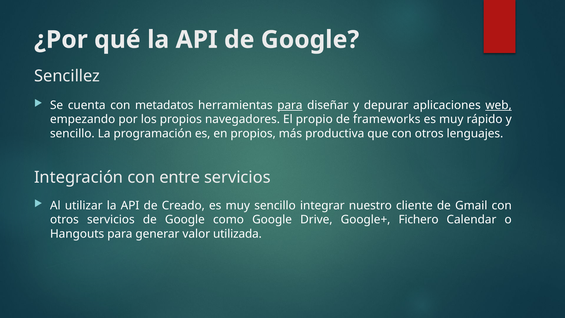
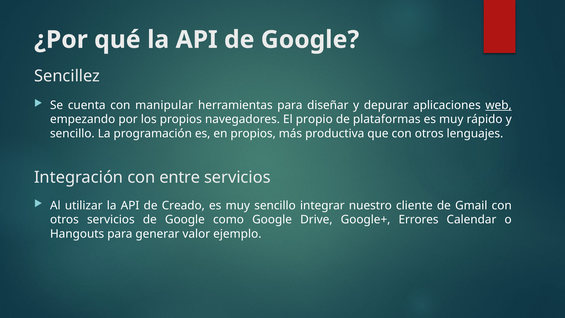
metadatos: metadatos -> manipular (164, 105)
para underline: present -> none (290, 105)
frameworks: frameworks -> plataformas (387, 119)
Fichero: Fichero -> Errores (419, 220)
utilizada: utilizada -> ejemplo (237, 234)
